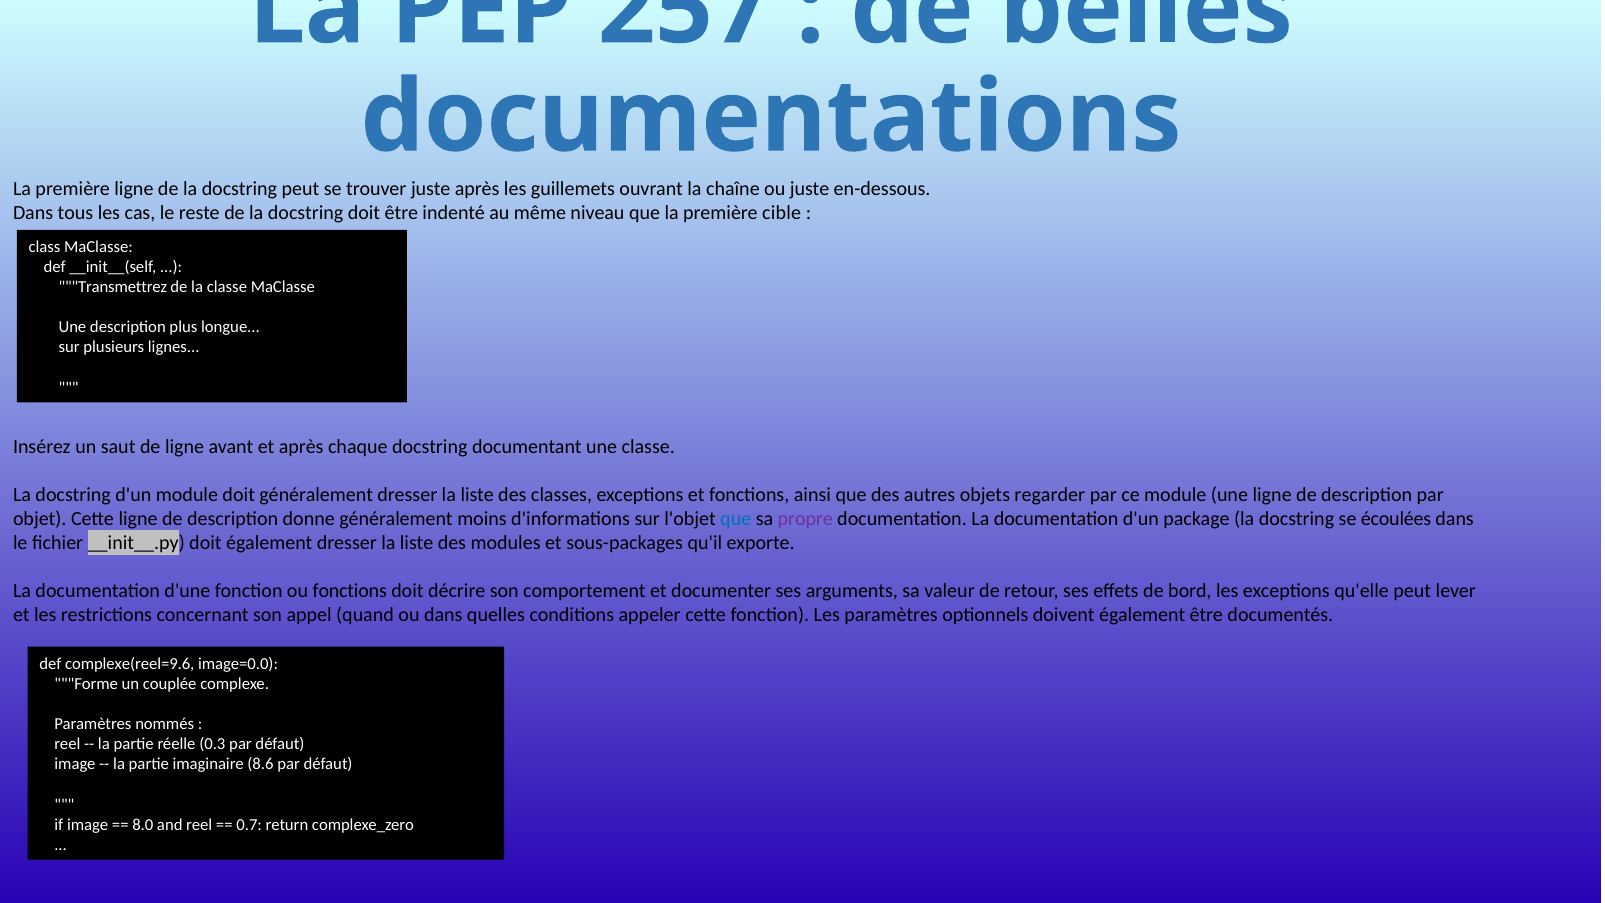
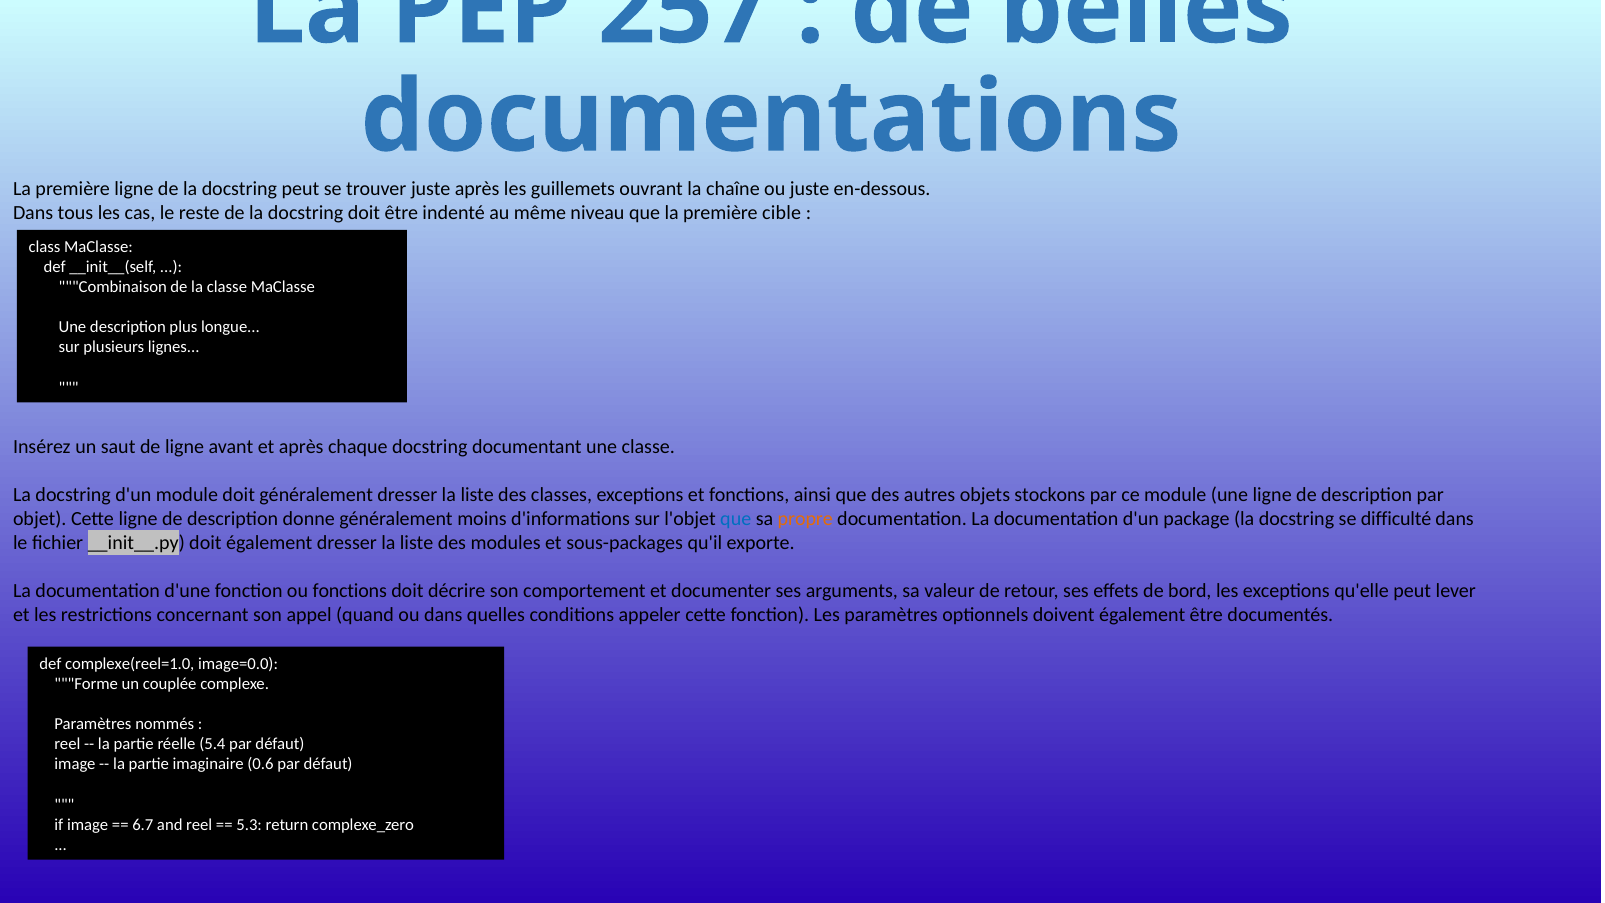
Transmettrez: Transmettrez -> Combinaison (113, 287)
regarder: regarder -> stockons (1050, 494)
propre colour: purple -> orange (805, 519)
écoulées: écoulées -> difficulté (1396, 519)
complexe(reel=9.6: complexe(reel=9.6 -> complexe(reel=1.0 (130, 664)
0.3: 0.3 -> 5.4 (212, 744)
8.6: 8.6 -> 0.6 (261, 764)
8.0: 8.0 -> 6.7 (143, 824)
0.7: 0.7 -> 5.3 (249, 824)
